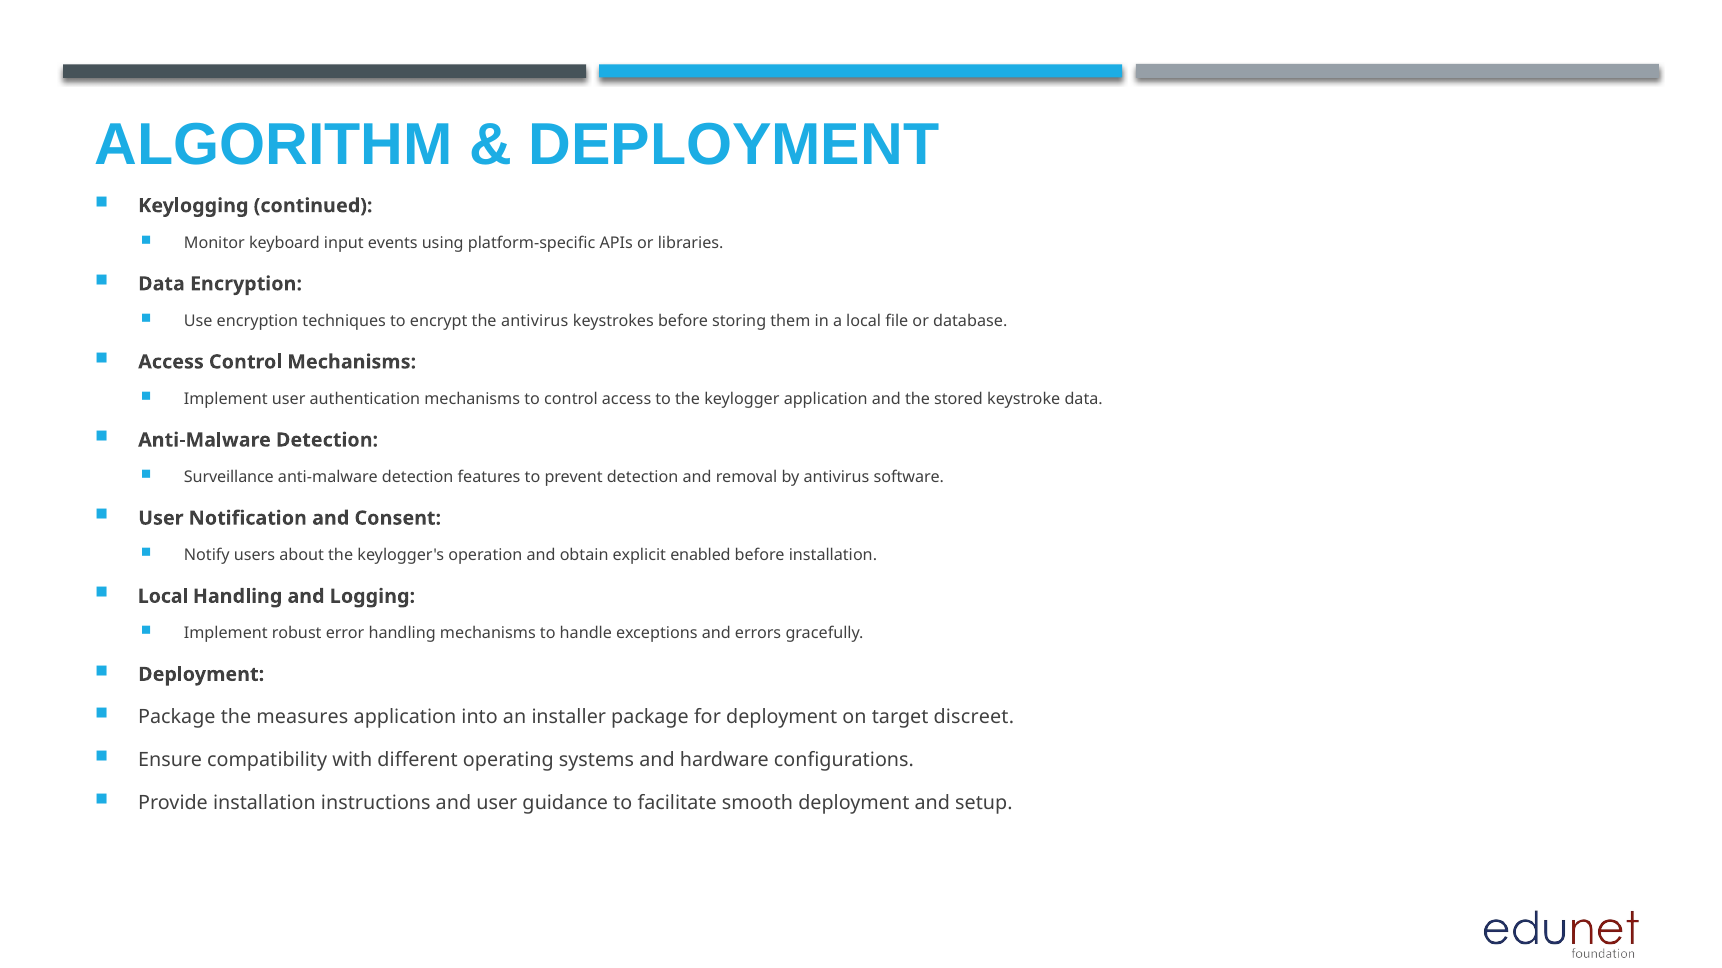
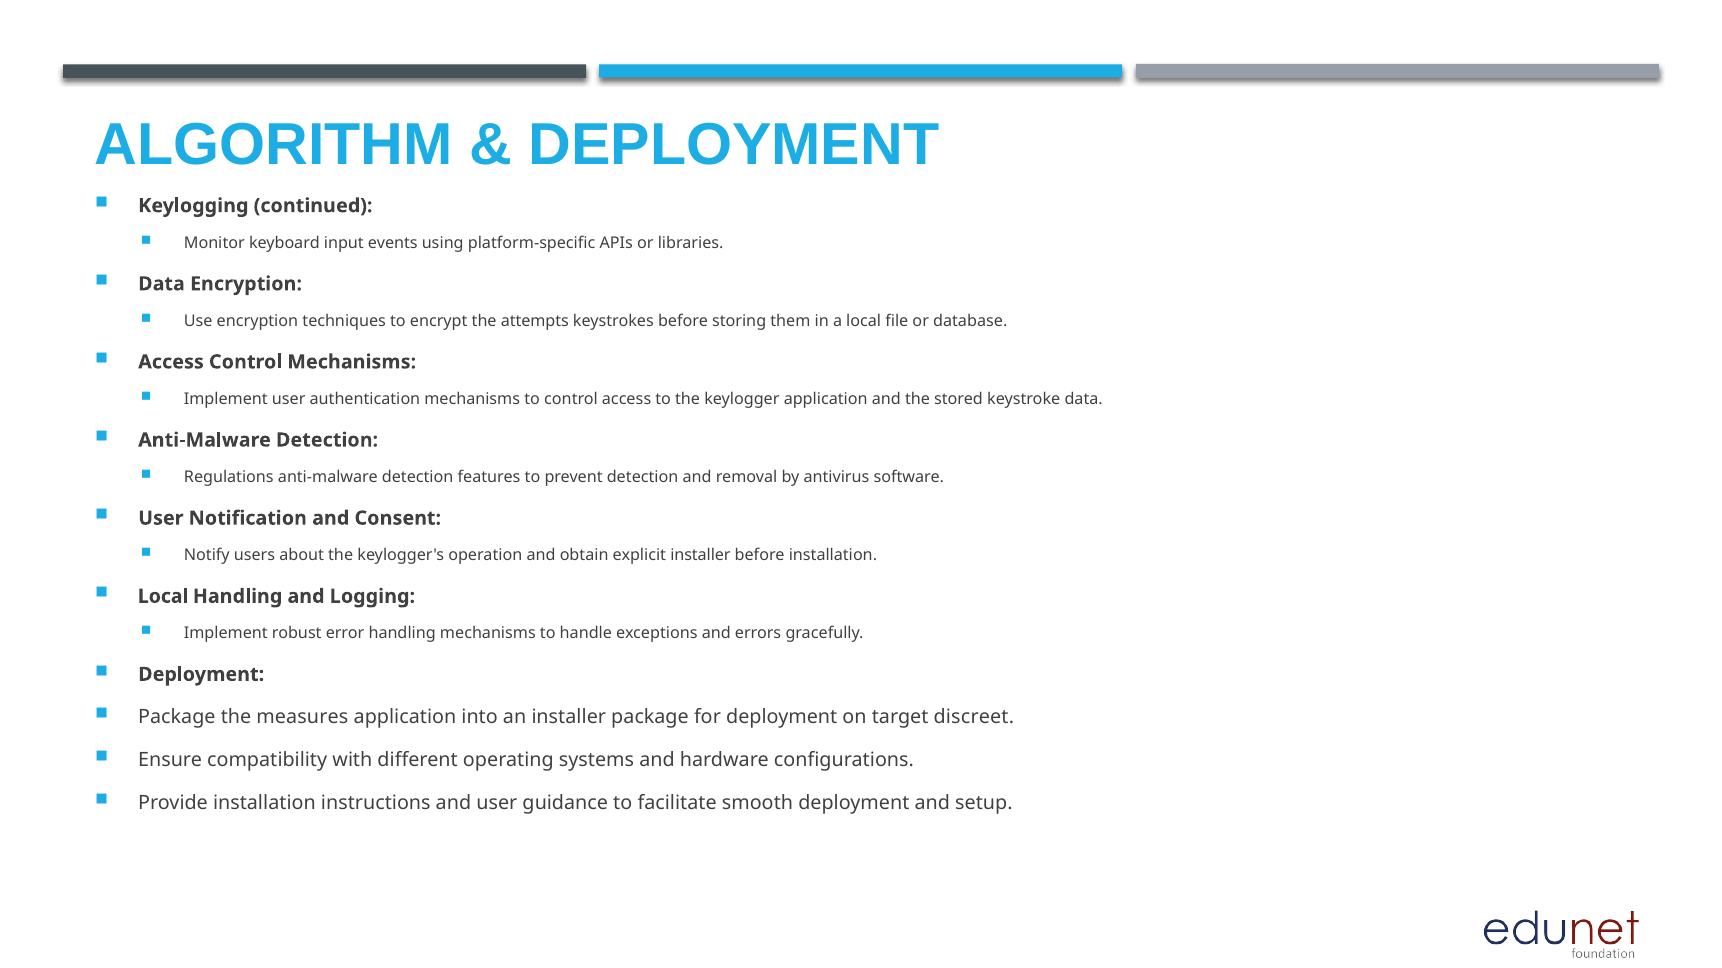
the antivirus: antivirus -> attempts (535, 321)
Surveillance: Surveillance -> Regulations (229, 477)
explicit enabled: enabled -> installer (700, 556)
